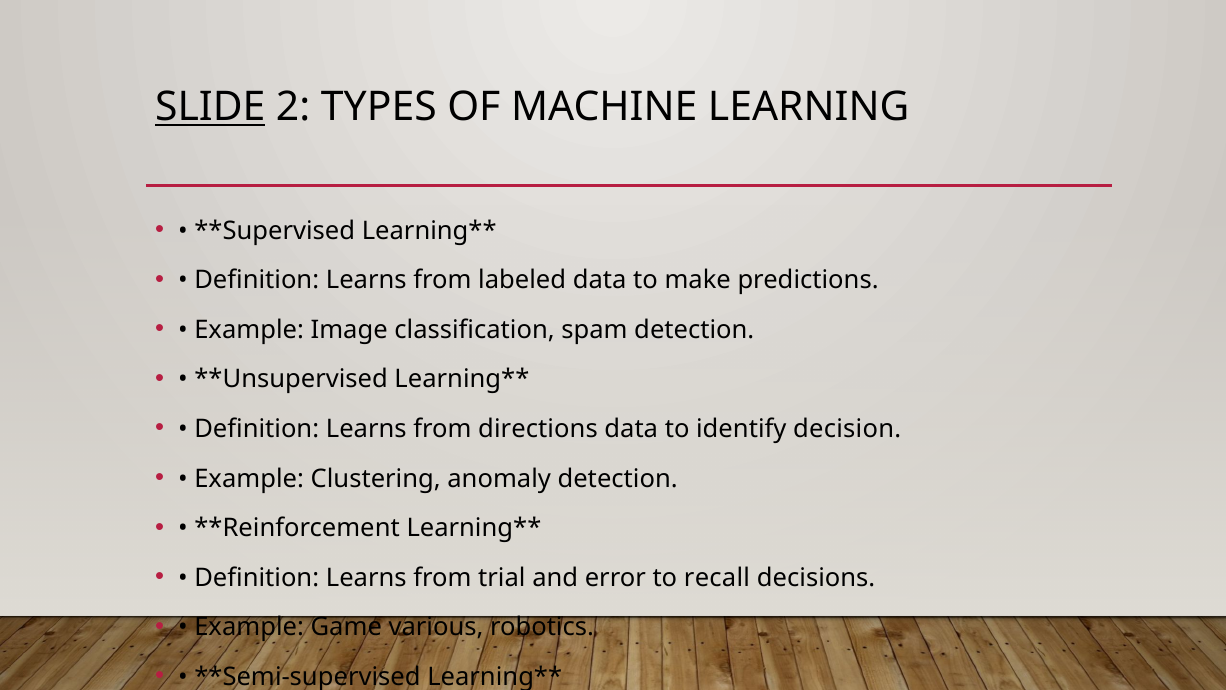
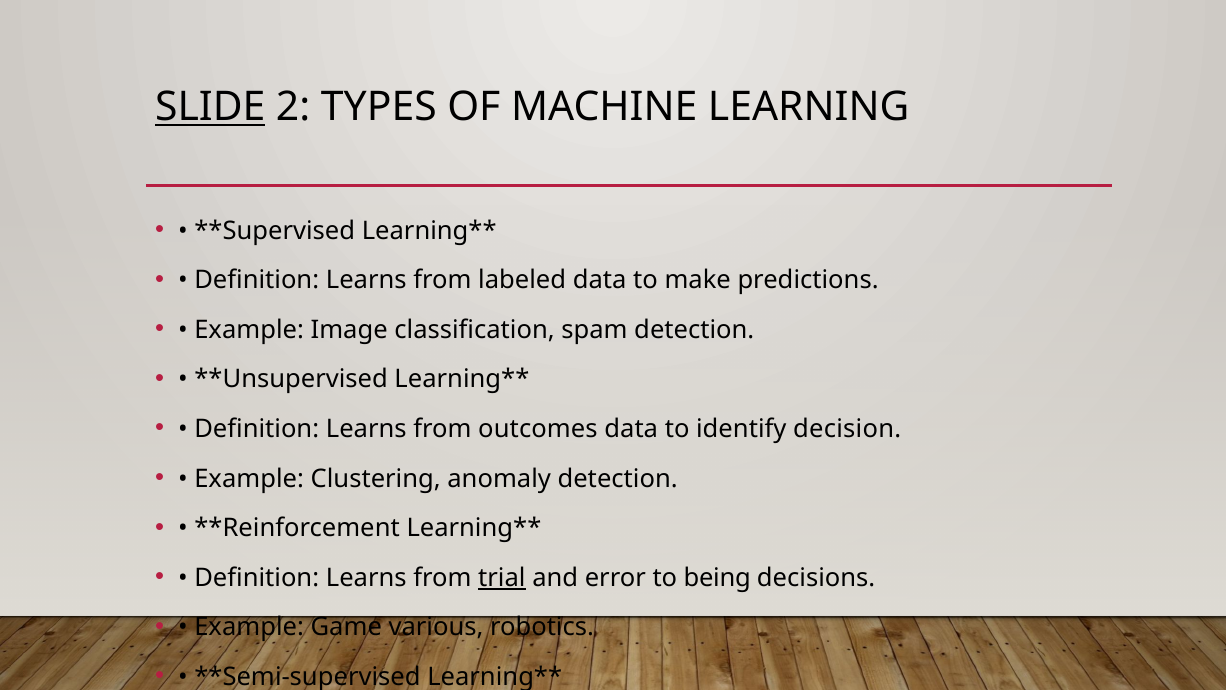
directions: directions -> outcomes (538, 429)
trial underline: none -> present (502, 577)
recall: recall -> being (717, 577)
